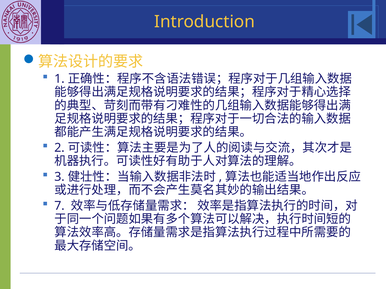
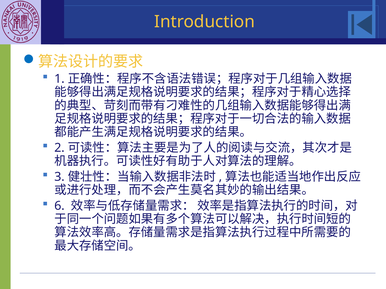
7: 7 -> 6 (60, 206)
